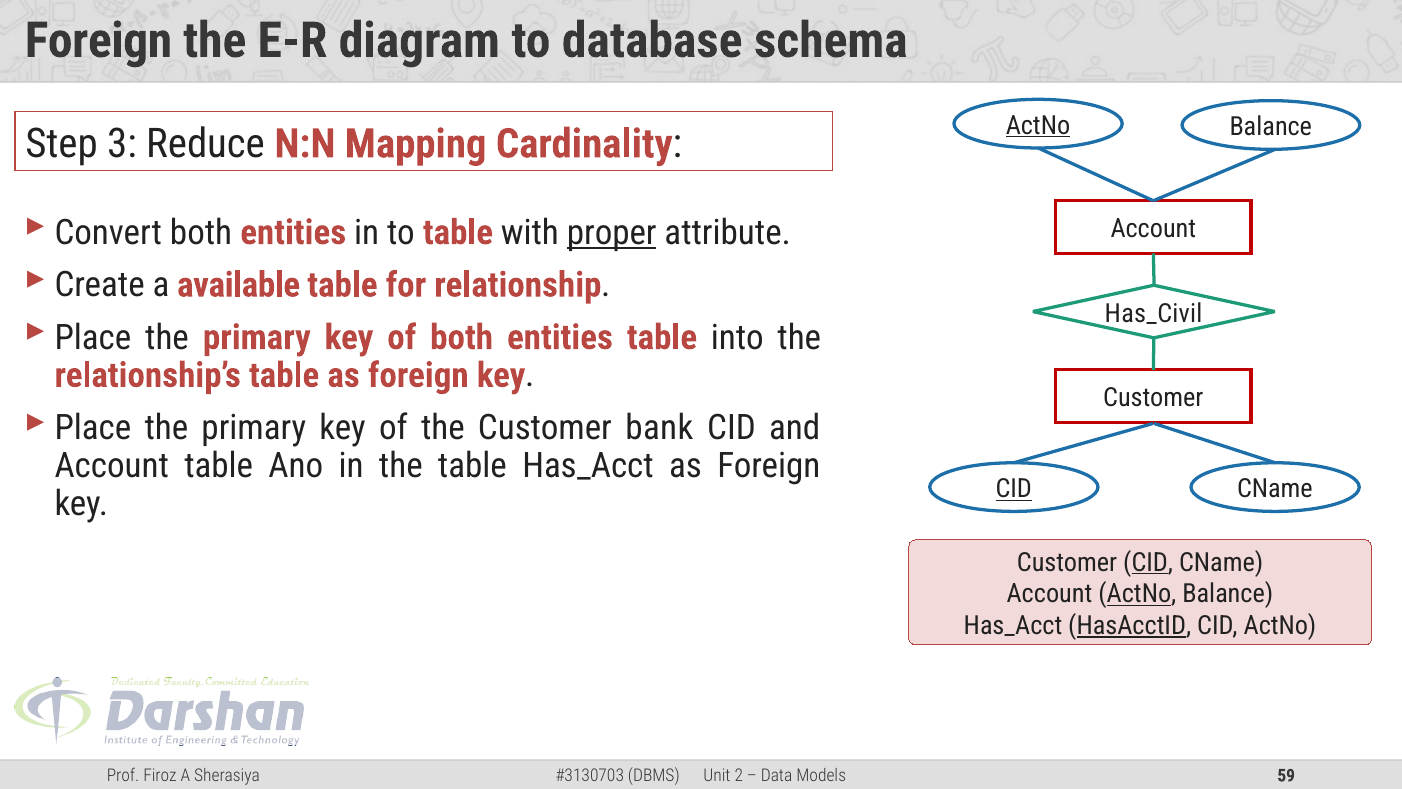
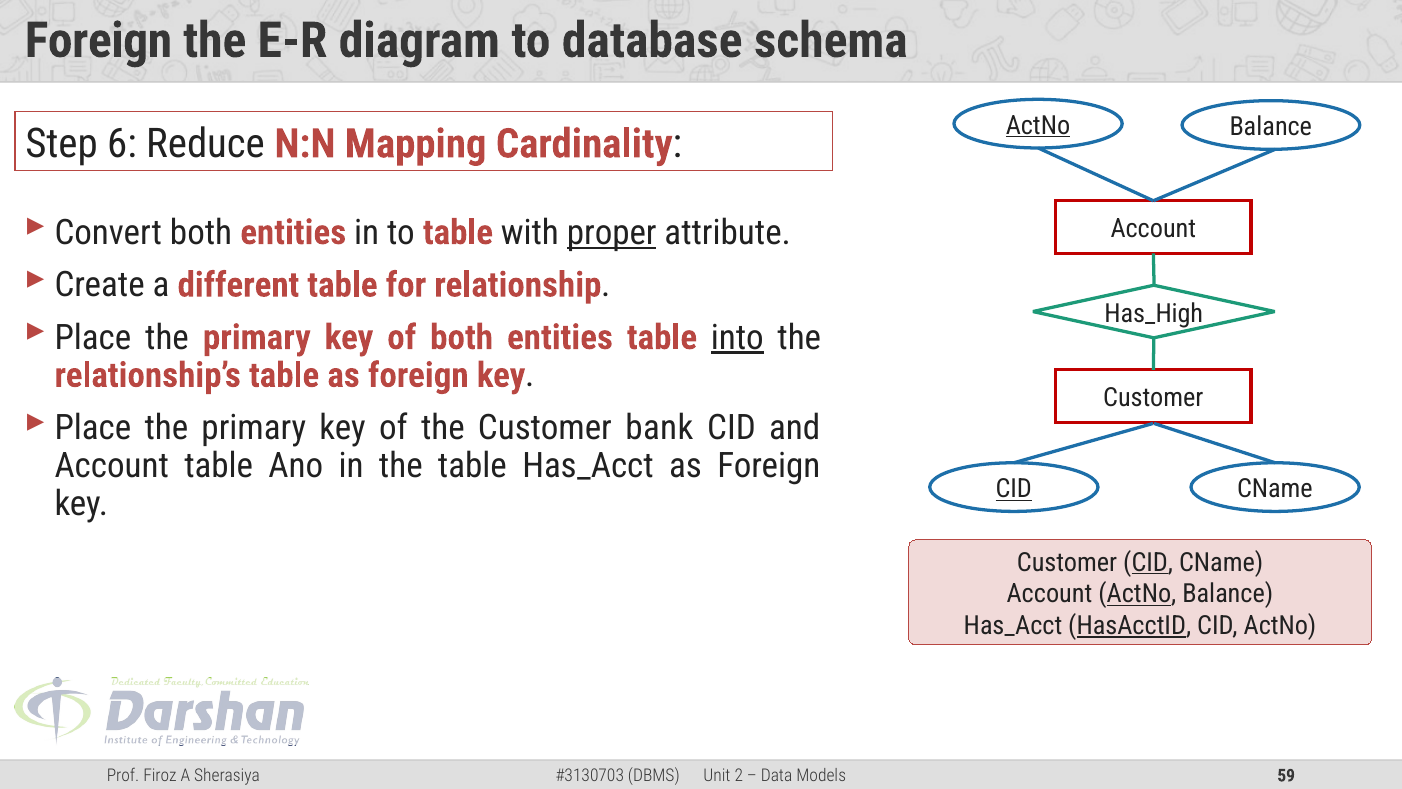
3: 3 -> 6 (122, 144)
available: available -> different (238, 285)
Has_Civil: Has_Civil -> Has_High (1154, 313)
into underline: none -> present (737, 337)
